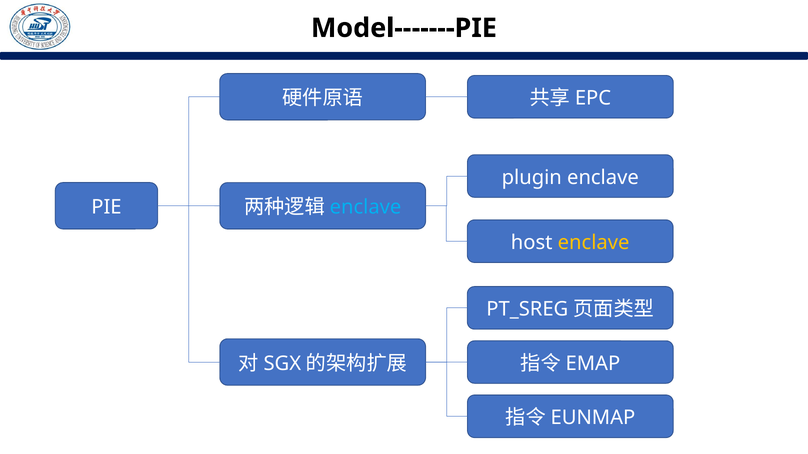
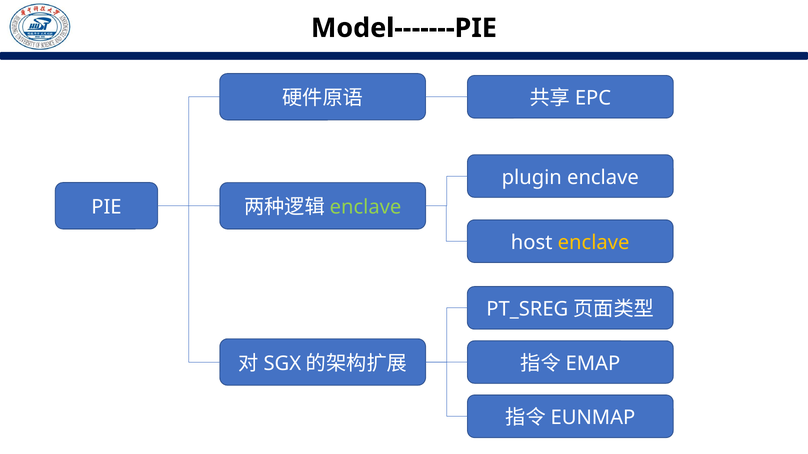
enclave colour: light blue -> light green (366, 207)
